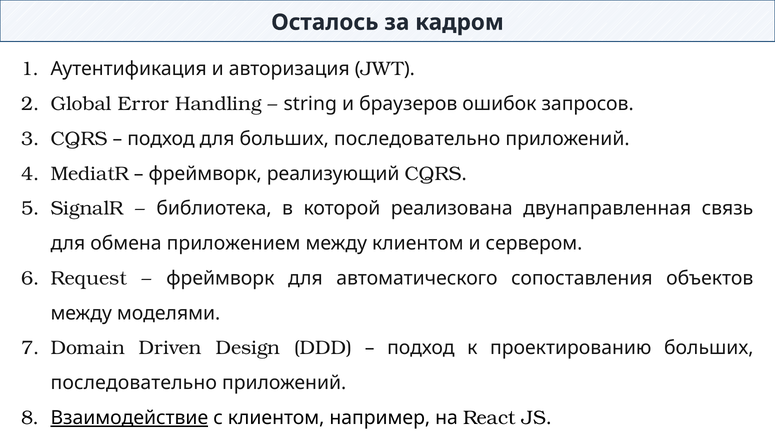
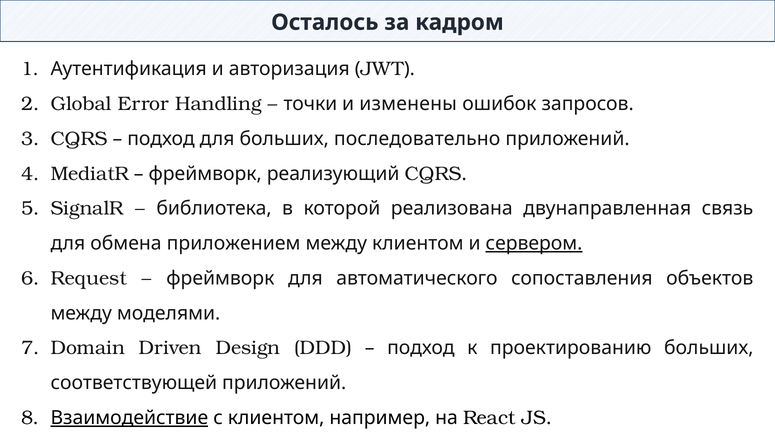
string: string -> точки (310, 104)
браузеров: браузеров -> изменены (408, 104)
сервером underline: none -> present (534, 243)
последовательно: последовательно -> соответствующей (134, 383)
